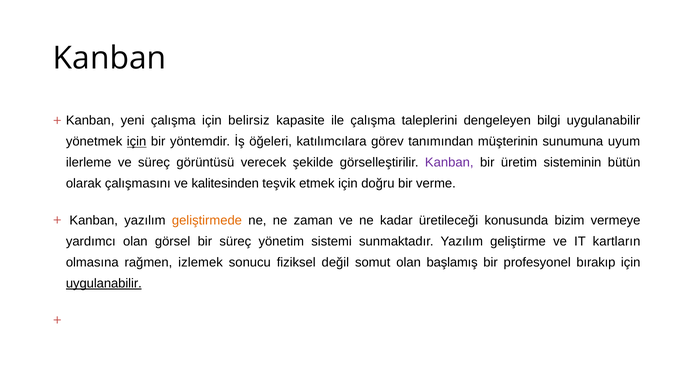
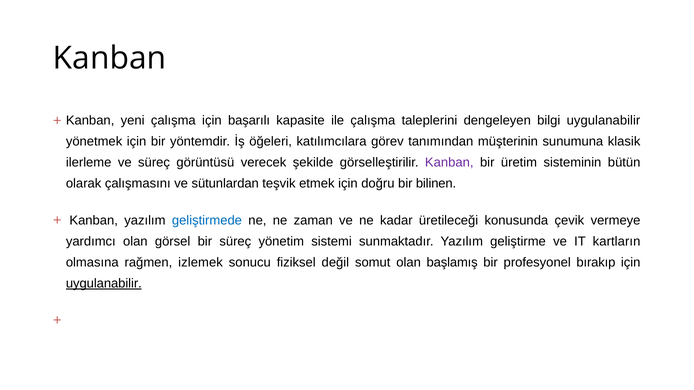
belirsiz: belirsiz -> başarılı (249, 121)
için underline: present -> none (137, 142)
uyum: uyum -> klasik (624, 142)
kalitesinden: kalitesinden -> sütunlardan (225, 184)
verme: verme -> bilinen (436, 184)
geliştirmede colour: orange -> blue (207, 221)
bizim: bizim -> çevik (569, 221)
